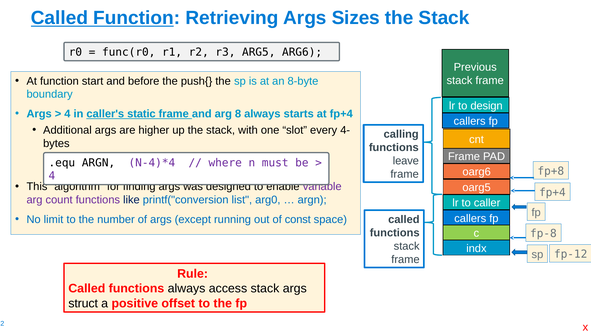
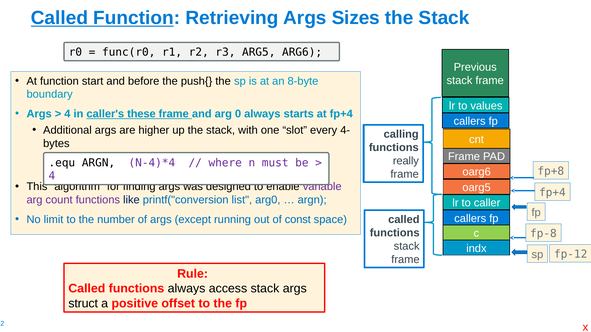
design: design -> values (486, 106)
static: static -> these (141, 114)
8: 8 -> 0 (238, 114)
leave: leave -> really (406, 161)
